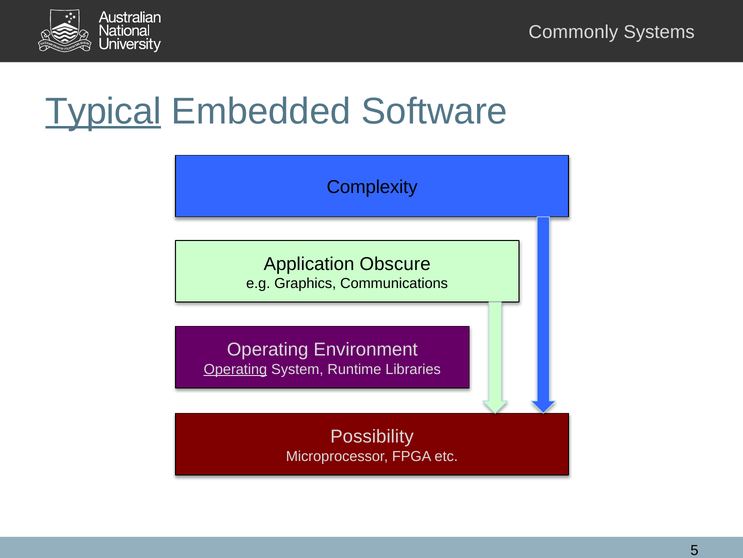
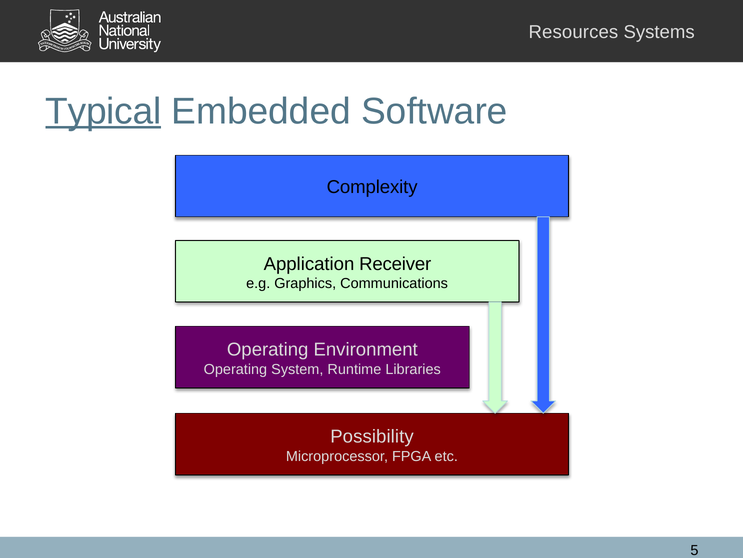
Commonly: Commonly -> Resources (573, 32)
Obscure: Obscure -> Receiver (395, 264)
Operating underline: present -> none (235, 369)
